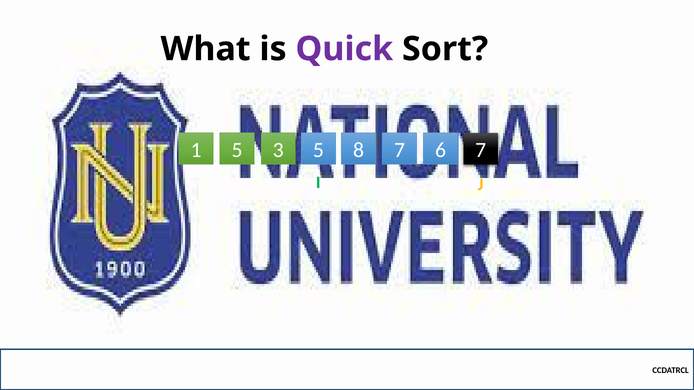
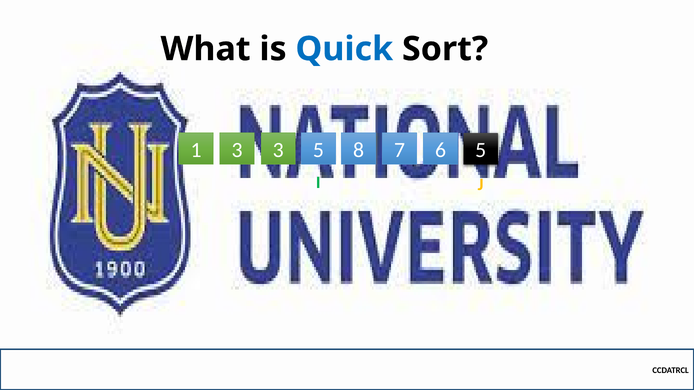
Quick colour: purple -> blue (344, 49)
1 5: 5 -> 3 (237, 150)
6 7: 7 -> 5 (481, 150)
